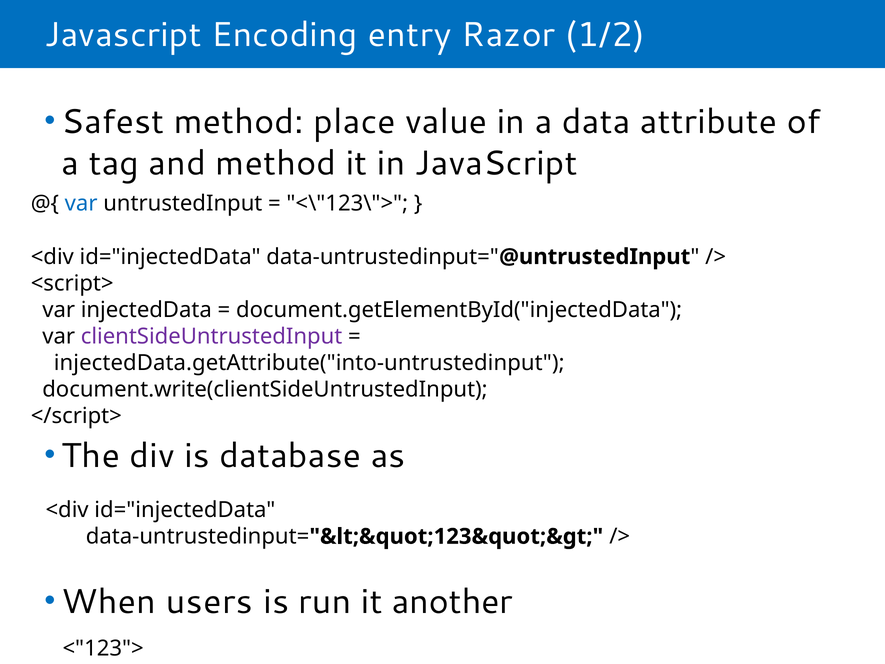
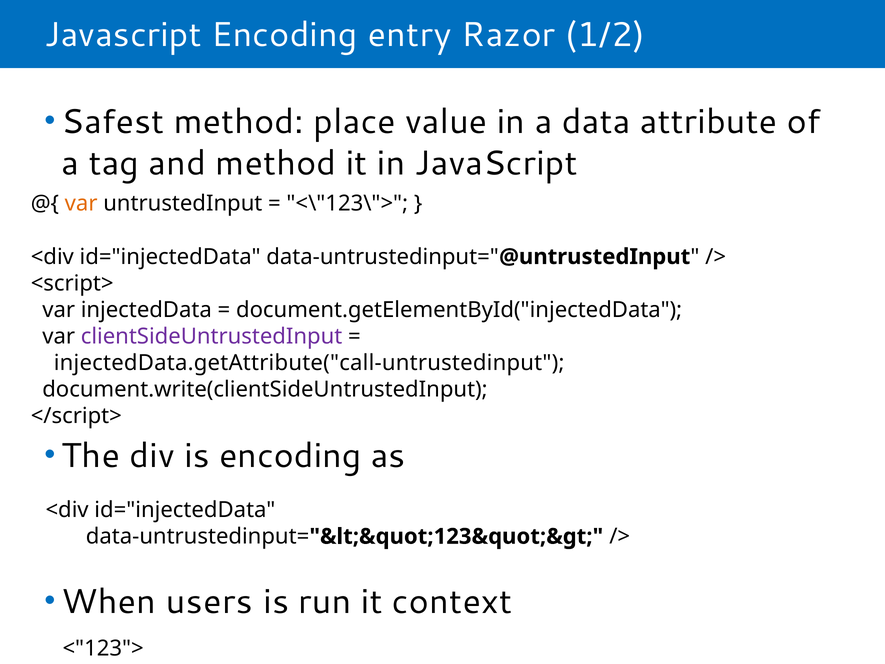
var colour: blue -> orange (81, 204)
injectedData.getAttribute("into-untrustedinput: injectedData.getAttribute("into-untrustedinput -> injectedData.getAttribute("call-untrustedinput (309, 363)
is database: database -> encoding (290, 455)
another: another -> context (452, 602)
